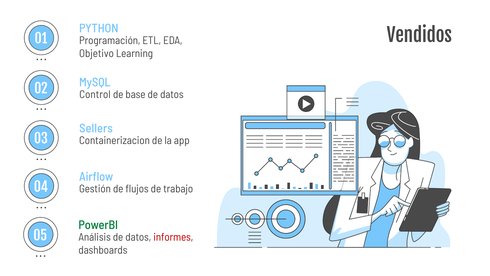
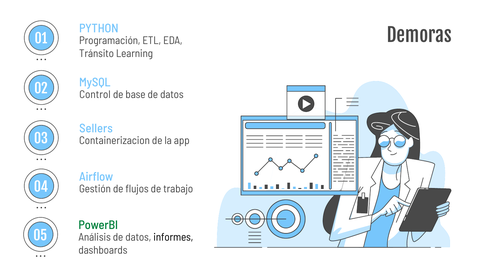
Vendidos: Vendidos -> Demoras (419, 36)
Objetivo: Objetivo -> Tránsito (97, 53)
informes colour: red -> black (173, 237)
